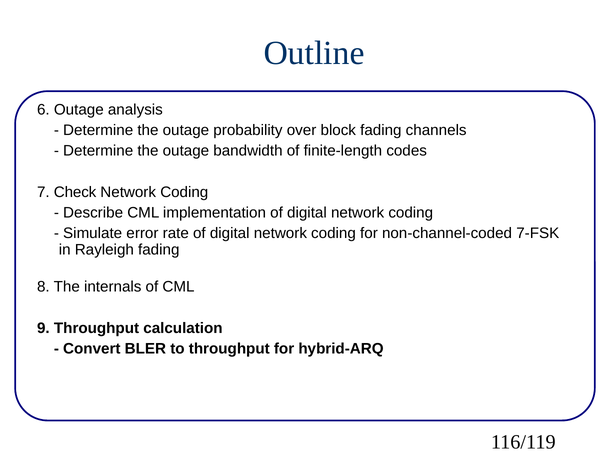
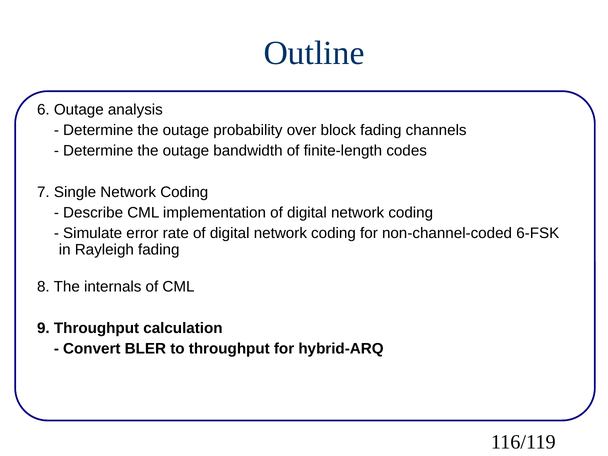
Check: Check -> Single (75, 192)
7-FSK: 7-FSK -> 6-FSK (538, 233)
